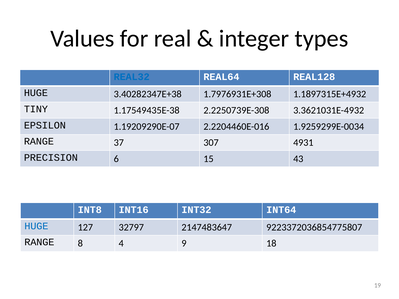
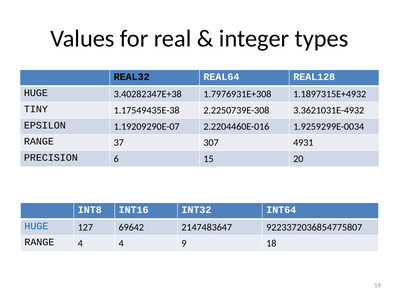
REAL32 colour: blue -> black (132, 77)
43: 43 -> 20 (298, 159)
32797: 32797 -> 69642 (131, 227)
RANGE 8: 8 -> 4 (80, 244)
